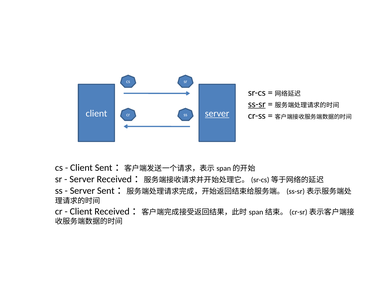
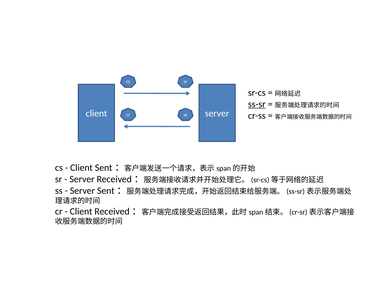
server underline: present -> none (217, 114)
